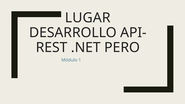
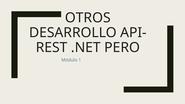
LUGAR: LUGAR -> OTROS (88, 18)
